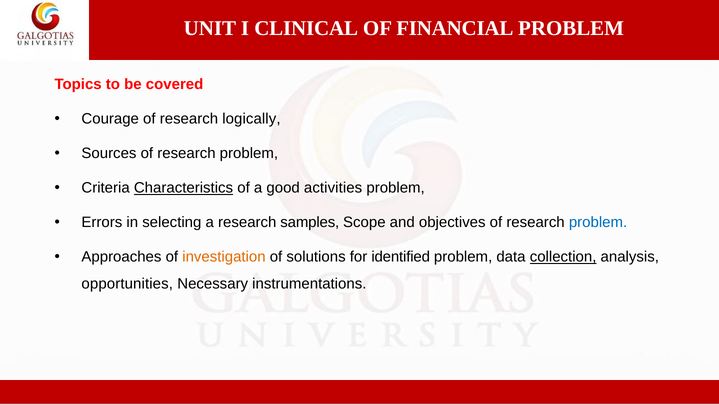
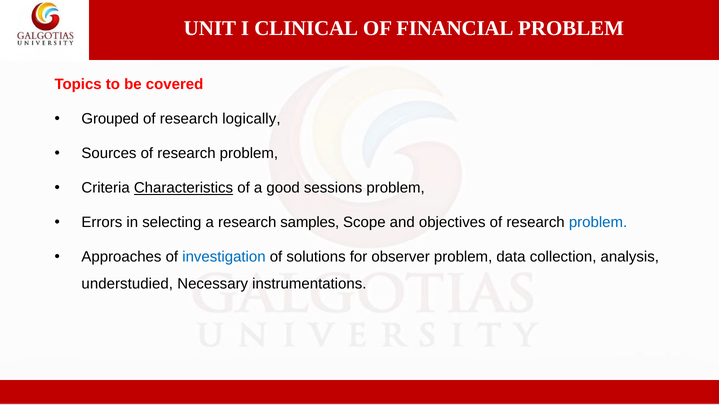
Courage: Courage -> Grouped (110, 119)
activities: activities -> sessions (333, 188)
investigation colour: orange -> blue (224, 257)
identified: identified -> observer (401, 257)
collection underline: present -> none (563, 257)
opportunities: opportunities -> understudied (127, 284)
